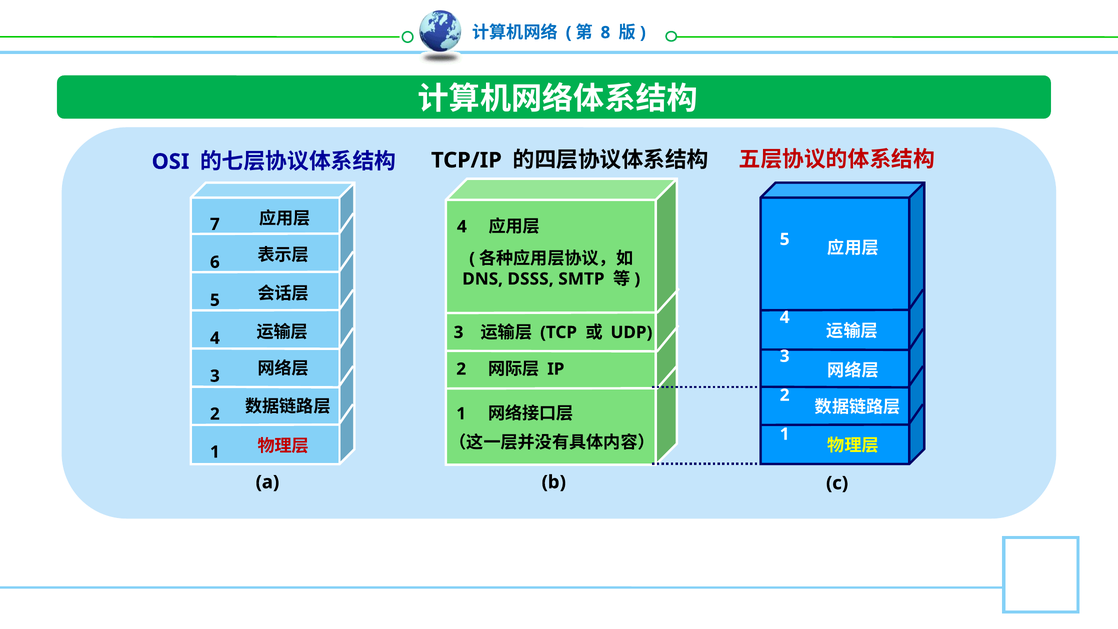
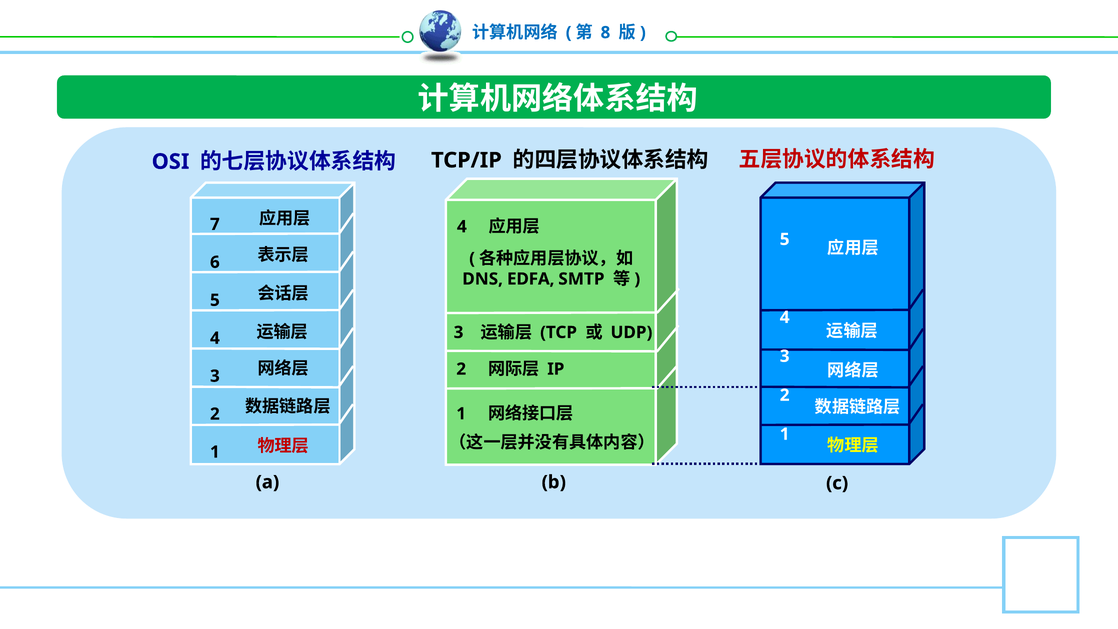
DSSS: DSSS -> EDFA (531, 279)
